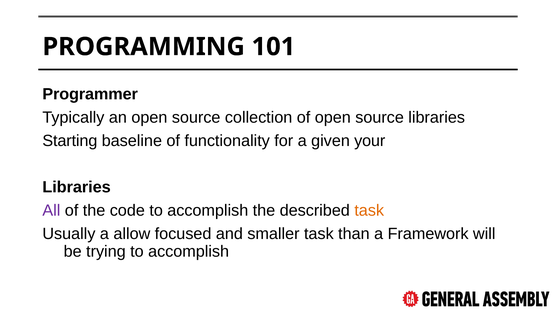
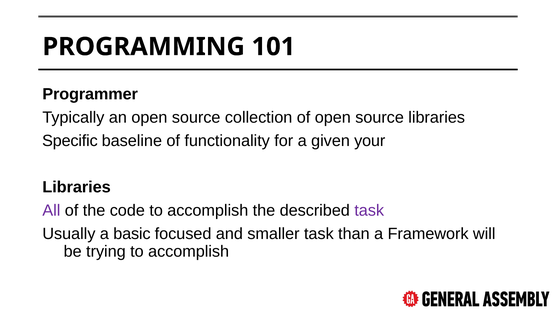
Starting: Starting -> Specific (70, 141)
task colour: orange -> purple (369, 210)
allow: allow -> basic (132, 234)
